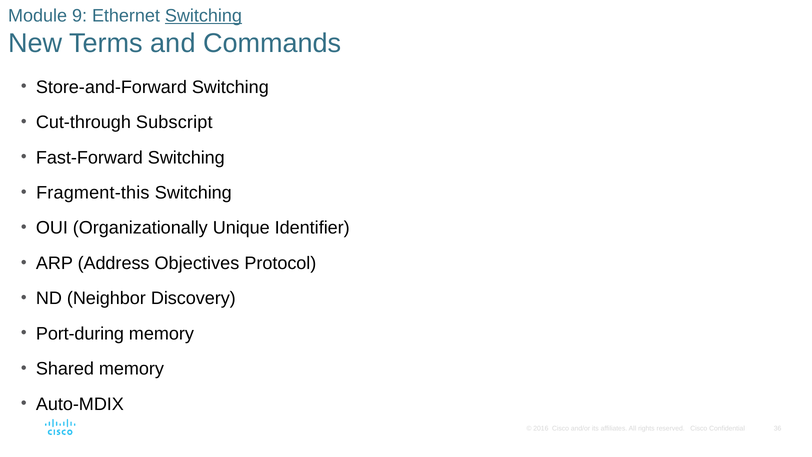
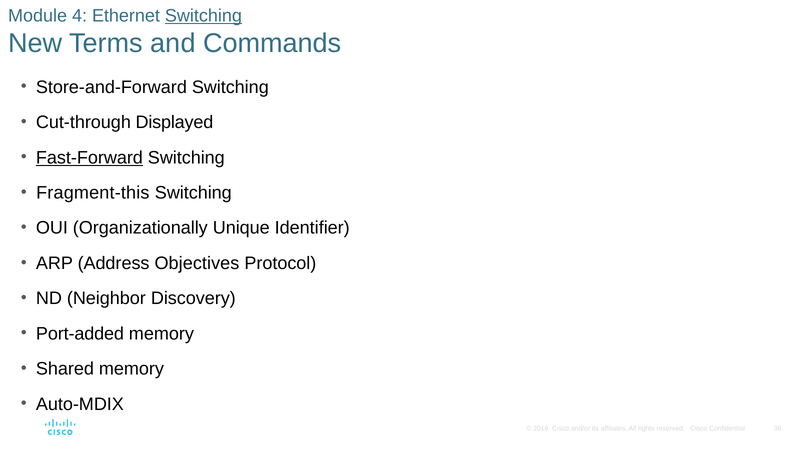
9: 9 -> 4 (80, 16)
Subscript: Subscript -> Displayed (174, 122)
Fast-Forward underline: none -> present (89, 157)
Port-during: Port-during -> Port-added (80, 333)
